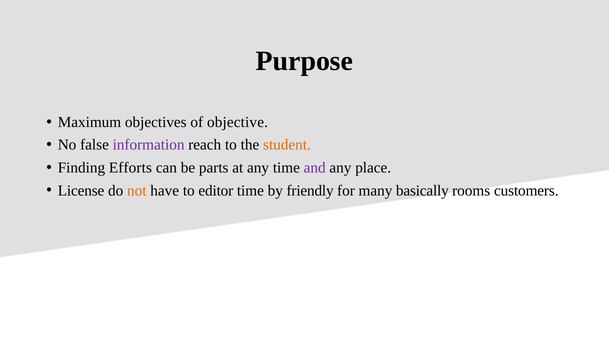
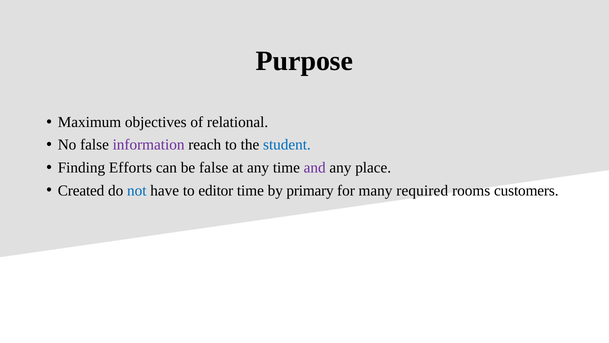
objective: objective -> relational (238, 122)
student colour: orange -> blue (287, 145)
be parts: parts -> false (214, 168)
License: License -> Created (81, 190)
not colour: orange -> blue (137, 190)
friendly: friendly -> primary (310, 190)
basically: basically -> required (422, 190)
